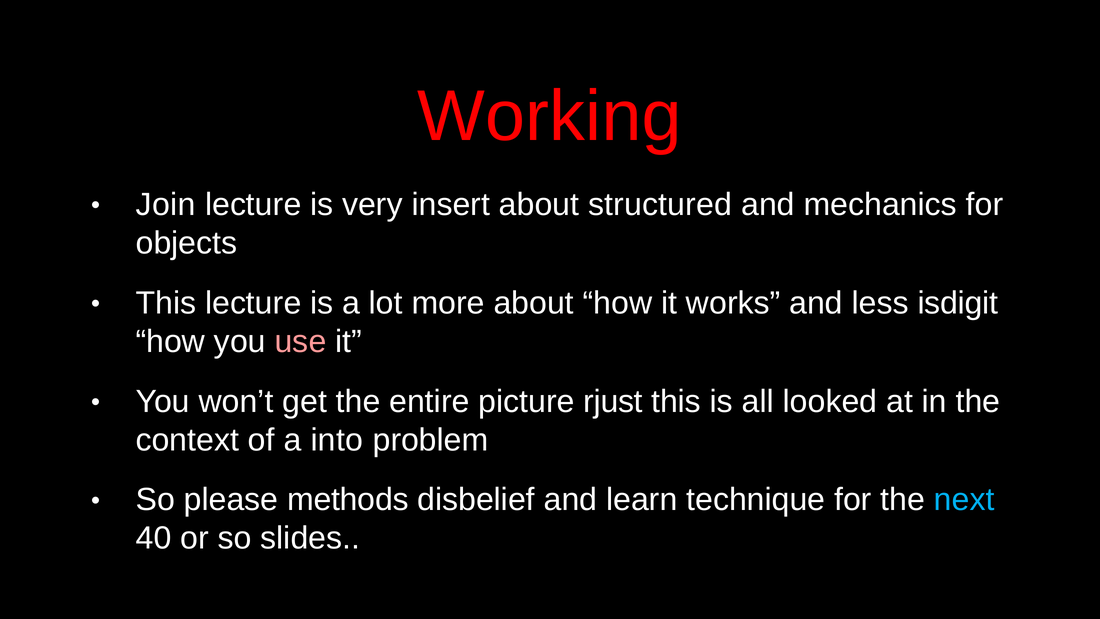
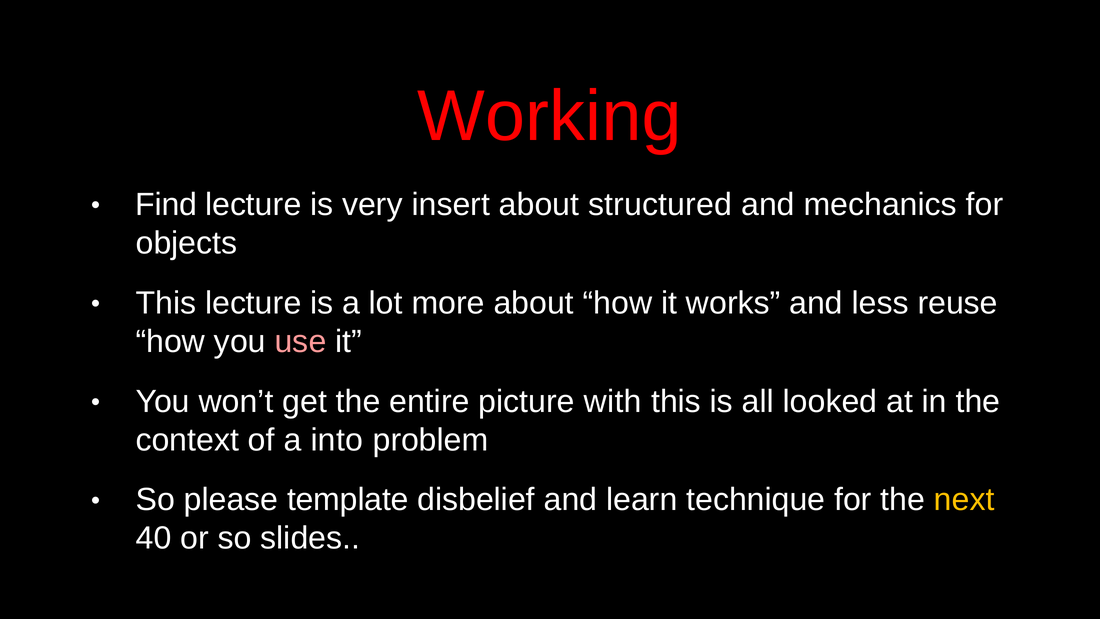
Join: Join -> Find (166, 204)
isdigit: isdigit -> reuse (958, 303)
rjust: rjust -> with (613, 401)
methods: methods -> template (348, 500)
next colour: light blue -> yellow (964, 500)
